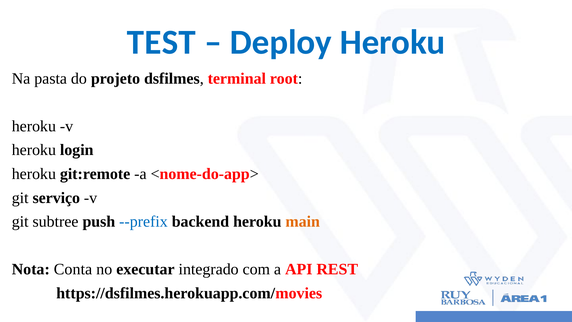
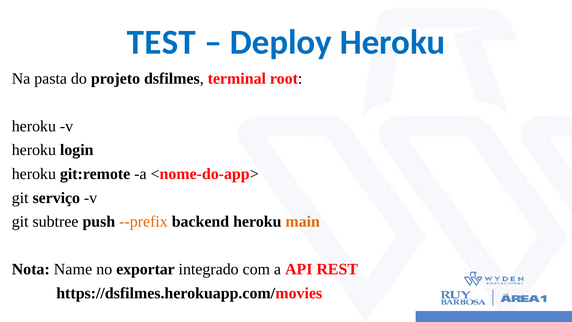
--prefix colour: blue -> orange (143, 221)
Conta: Conta -> Name (73, 269)
executar: executar -> exportar (145, 269)
